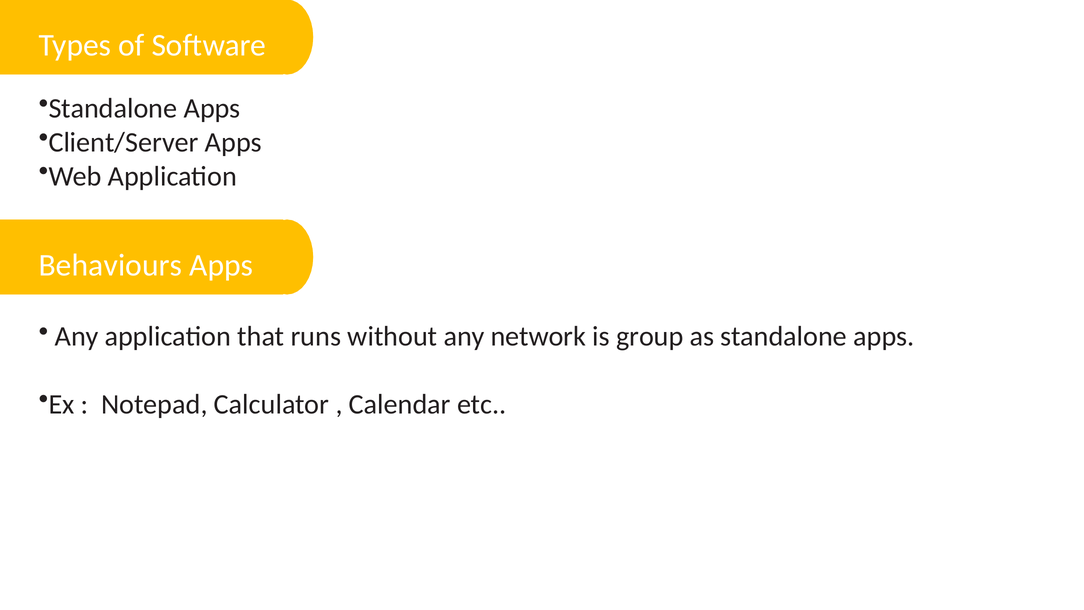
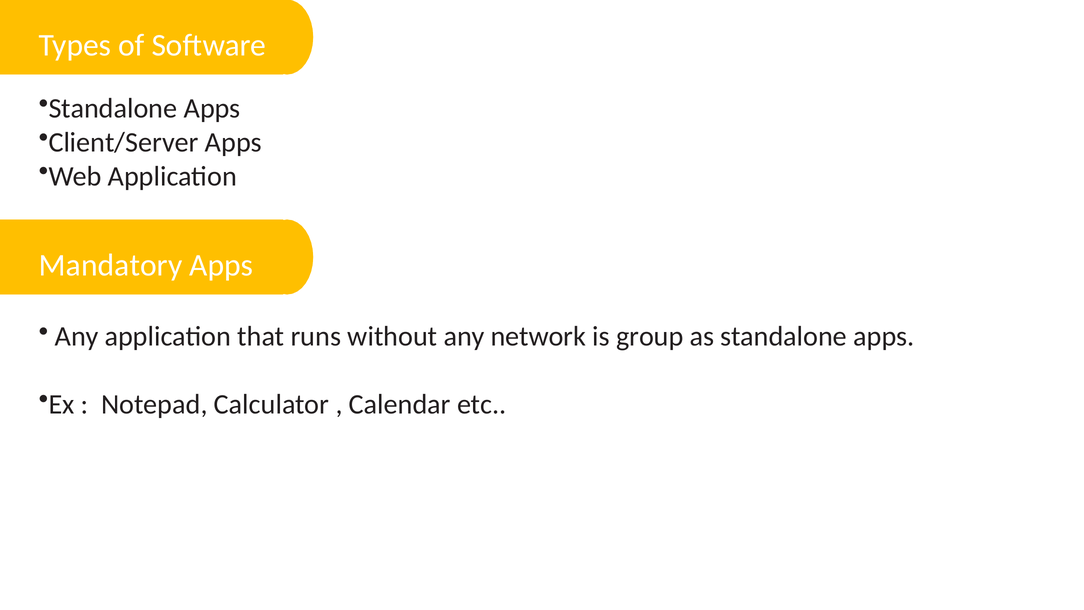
Behaviours: Behaviours -> Mandatory (111, 265)
